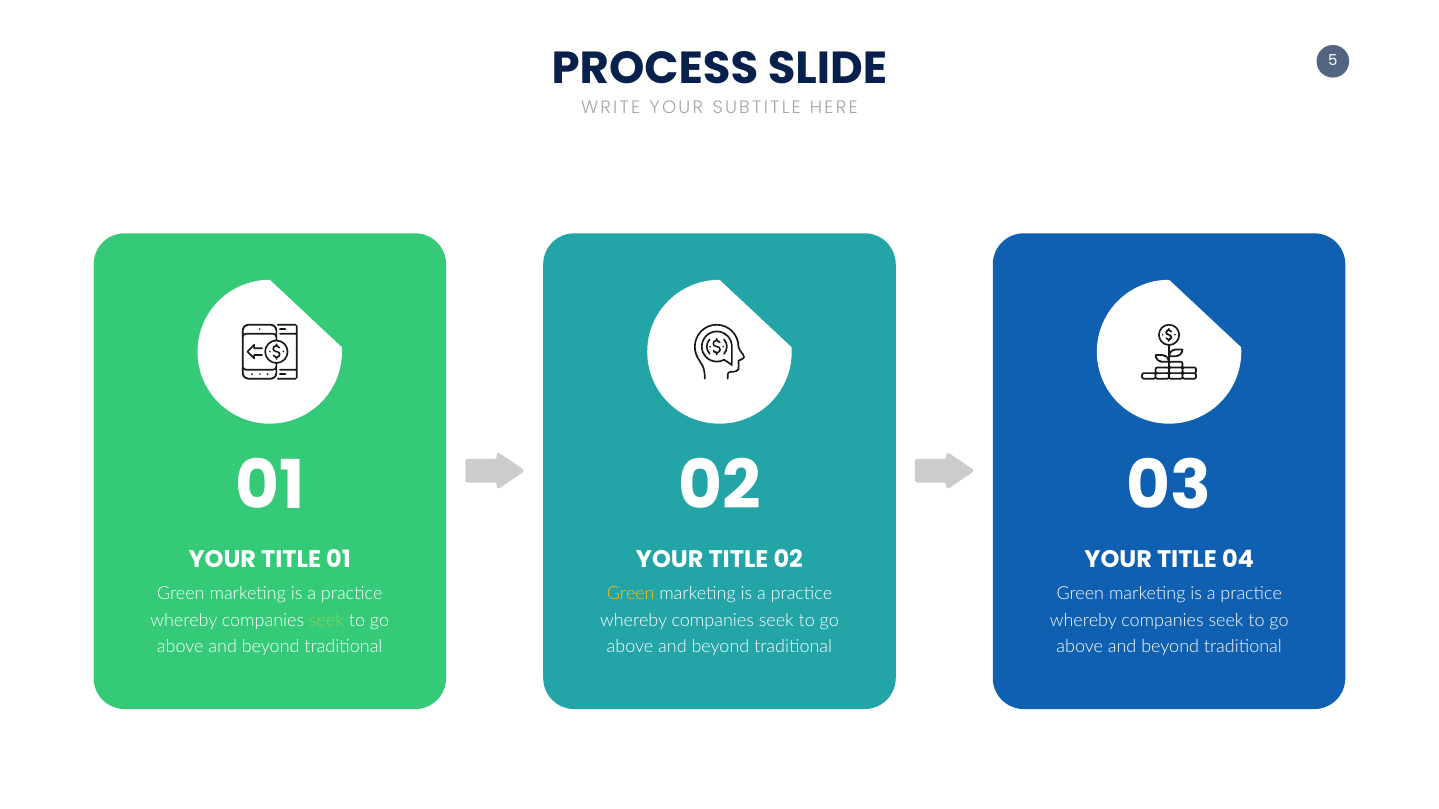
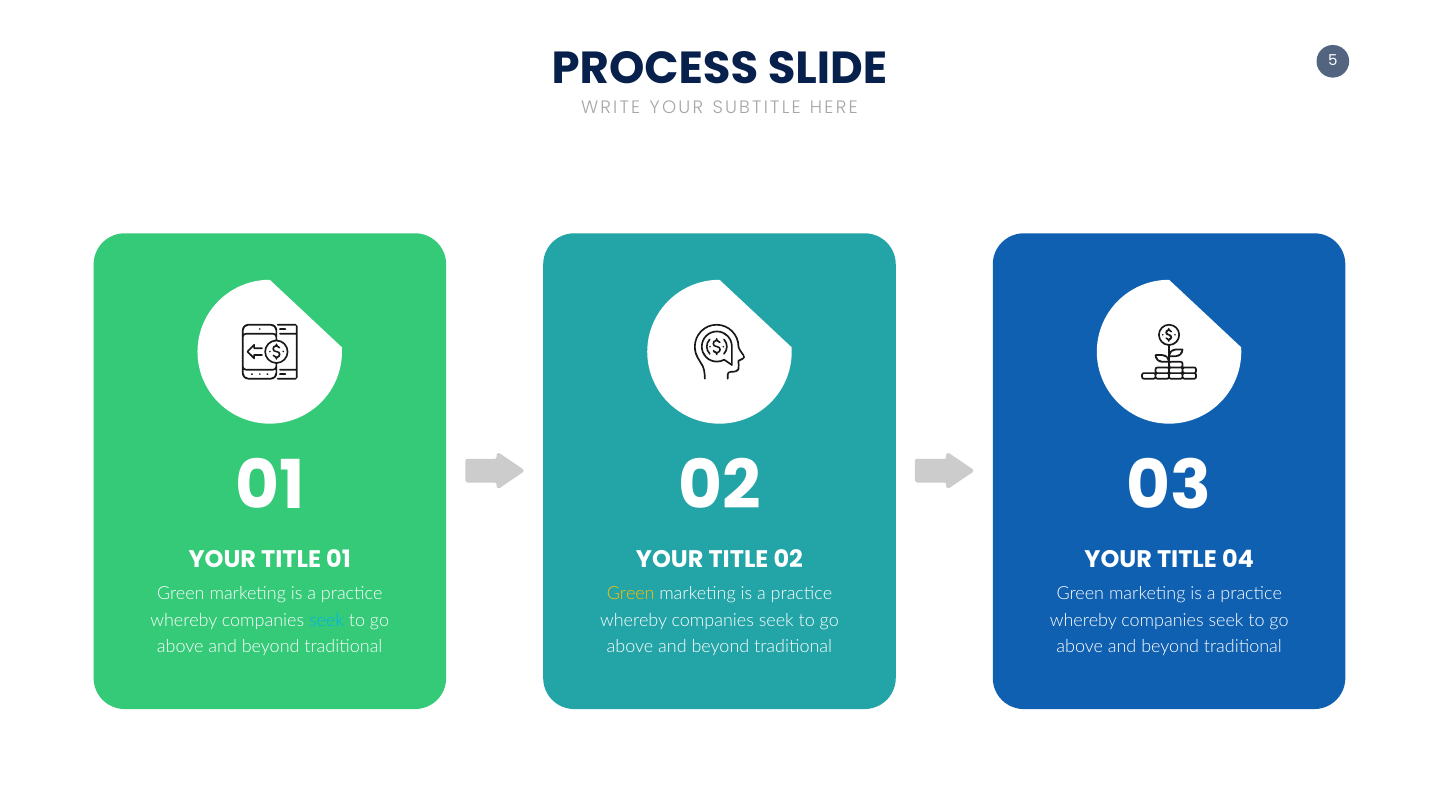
seek colour: light green -> light blue (327, 621)
